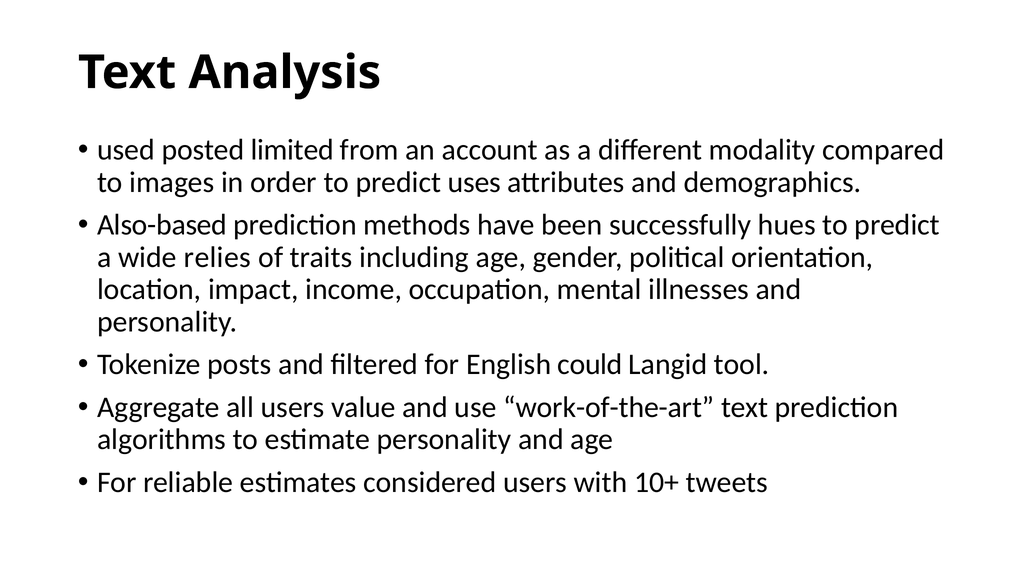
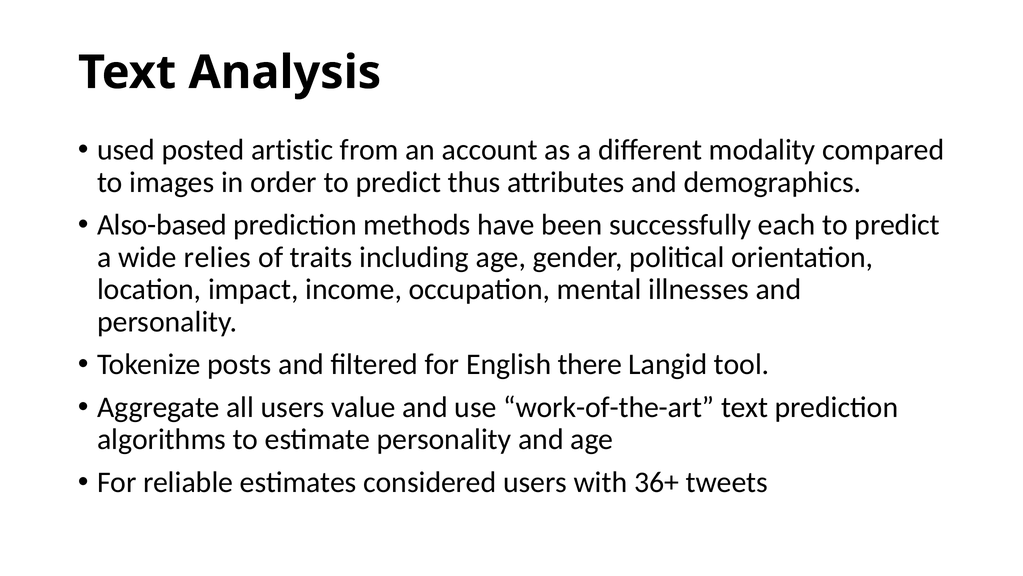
limited: limited -> artistic (292, 150)
uses: uses -> thus (474, 182)
hues: hues -> each (787, 225)
could: could -> there (590, 364)
10+: 10+ -> 36+ (657, 482)
